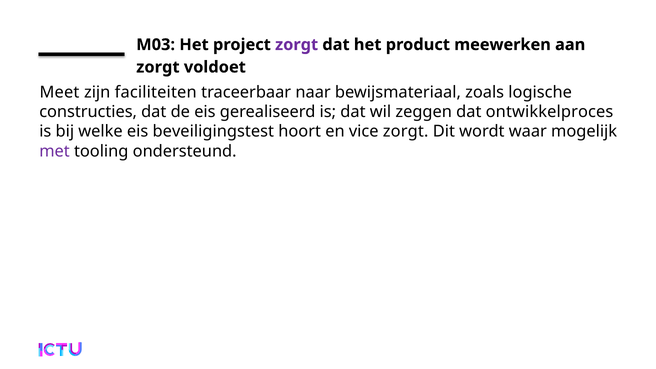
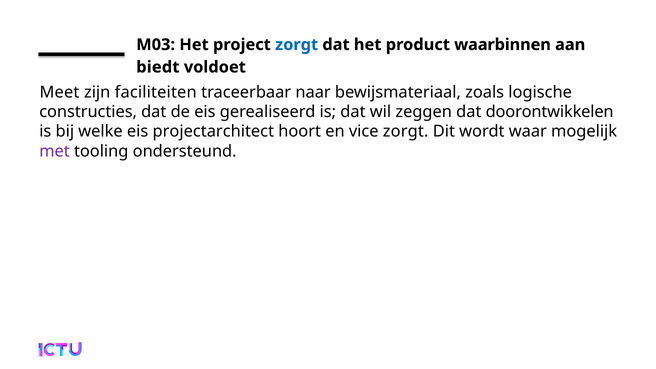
zorgt colour: purple -> blue (297, 45)
meewerken: meewerken -> waarbinnen (503, 45)
zorgt: zorgt -> biedt (158, 67)
ontwikkelproces: ontwikkelproces -> doorontwikkelen (550, 112)
beveiligingstest: beveiligingstest -> projectarchitect (213, 131)
